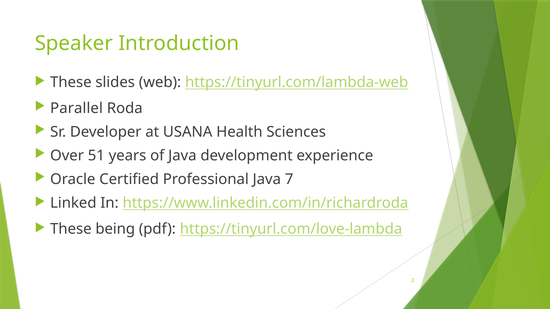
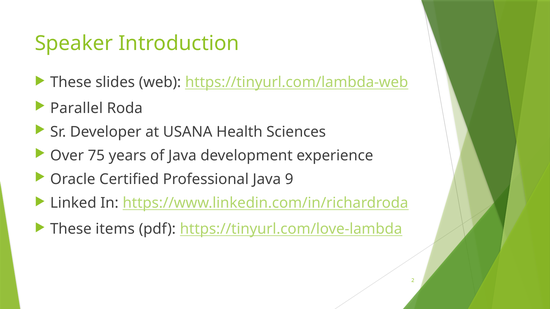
51: 51 -> 75 (96, 156)
7: 7 -> 9 (289, 179)
being: being -> items (115, 229)
